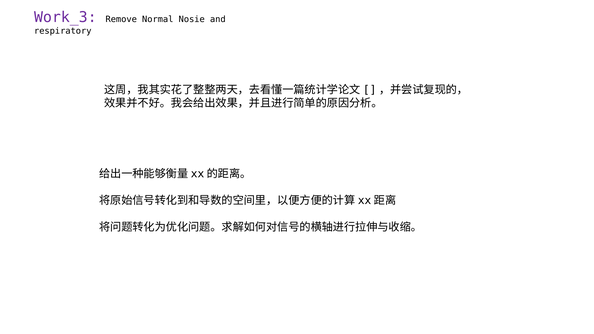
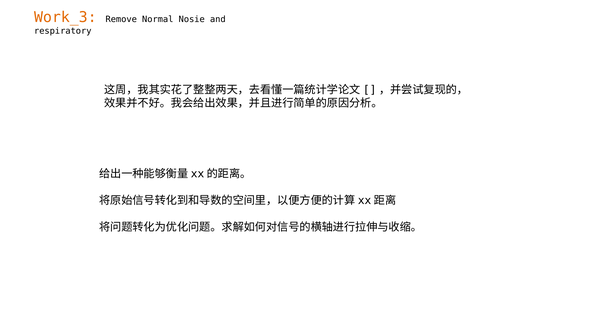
Work_3 colour: purple -> orange (65, 17)
